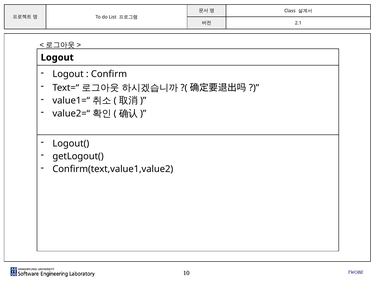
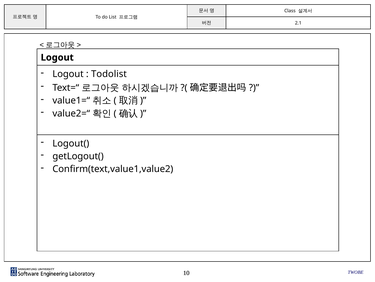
Confirm: Confirm -> Todolist (109, 74)
